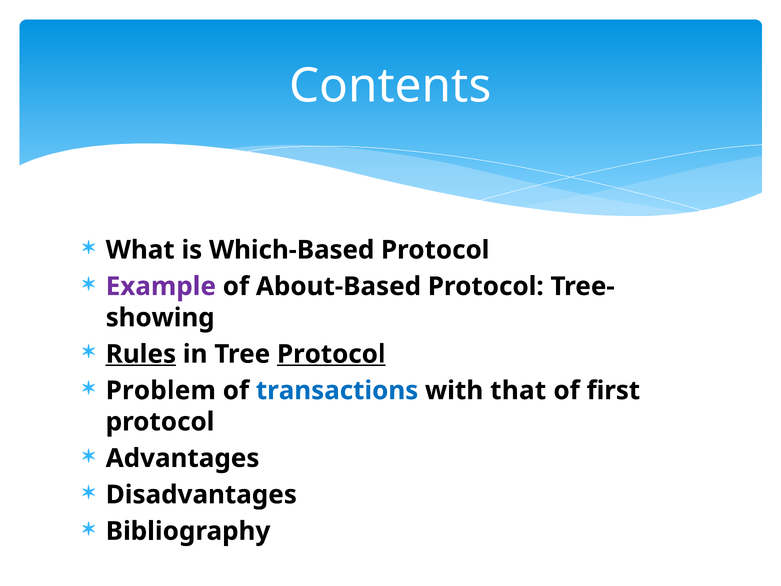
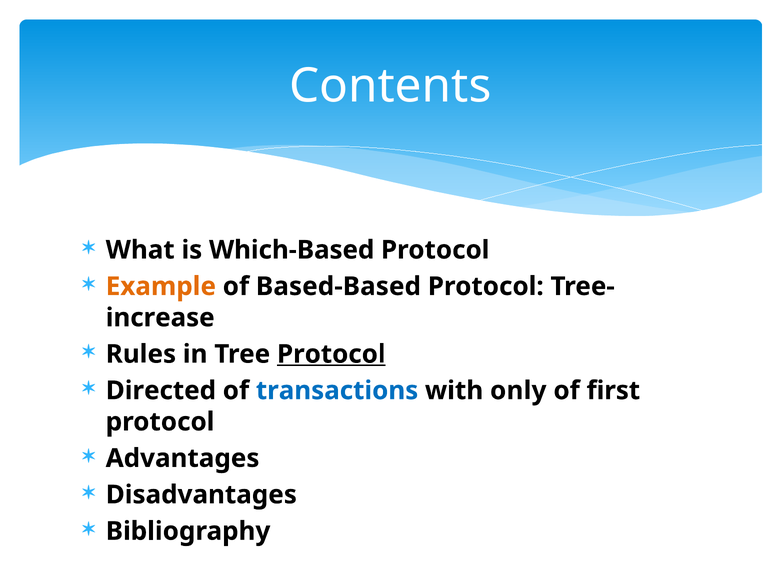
Example colour: purple -> orange (161, 286)
About-Based: About-Based -> Based-Based (338, 286)
showing: showing -> increase (160, 318)
Rules underline: present -> none (141, 354)
Problem: Problem -> Directed (161, 390)
that: that -> only (518, 390)
